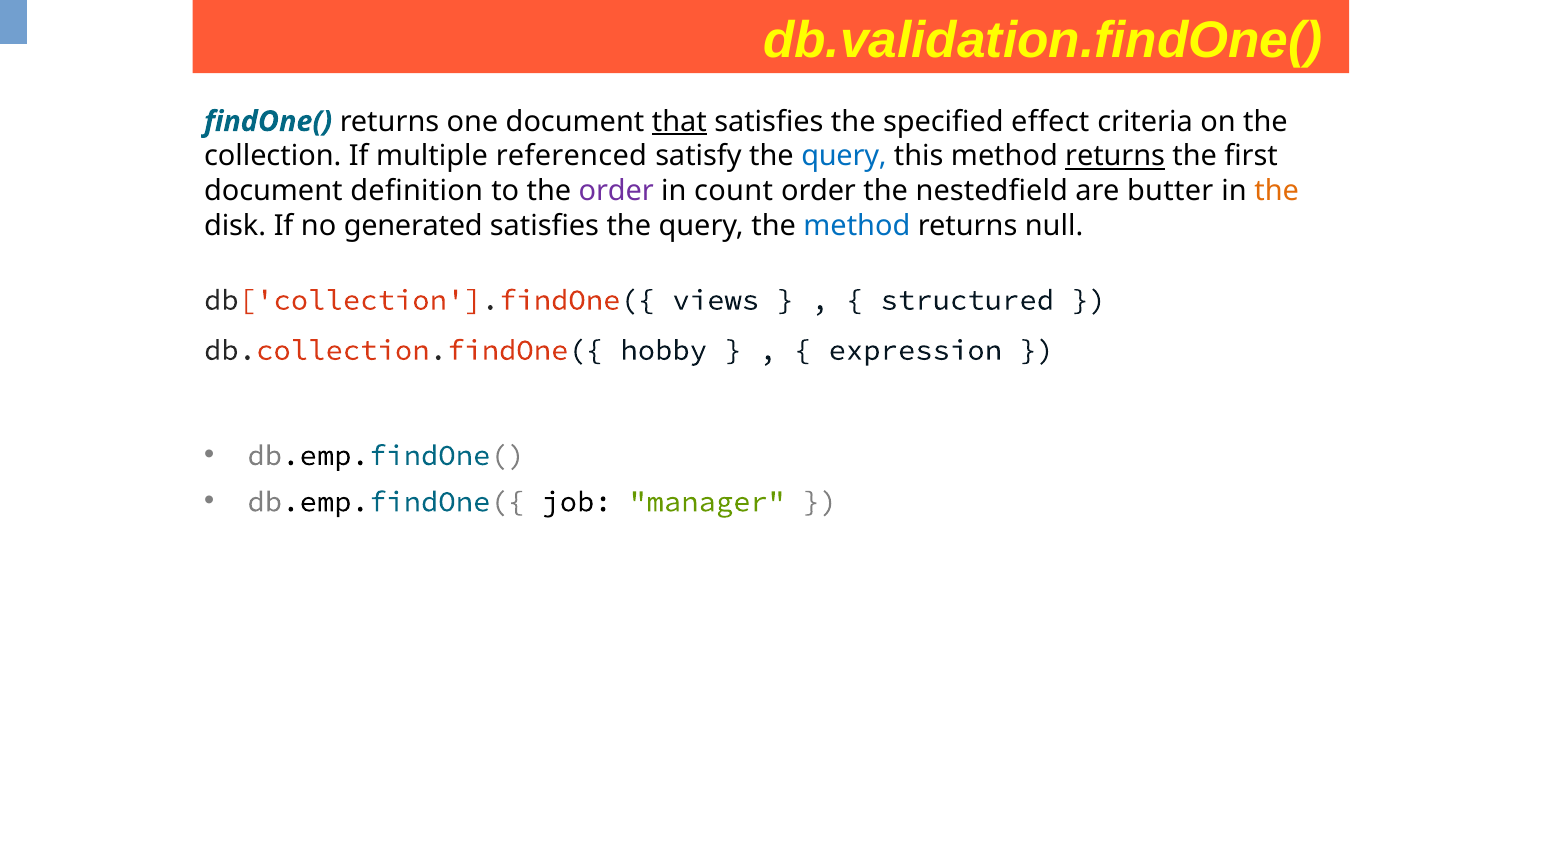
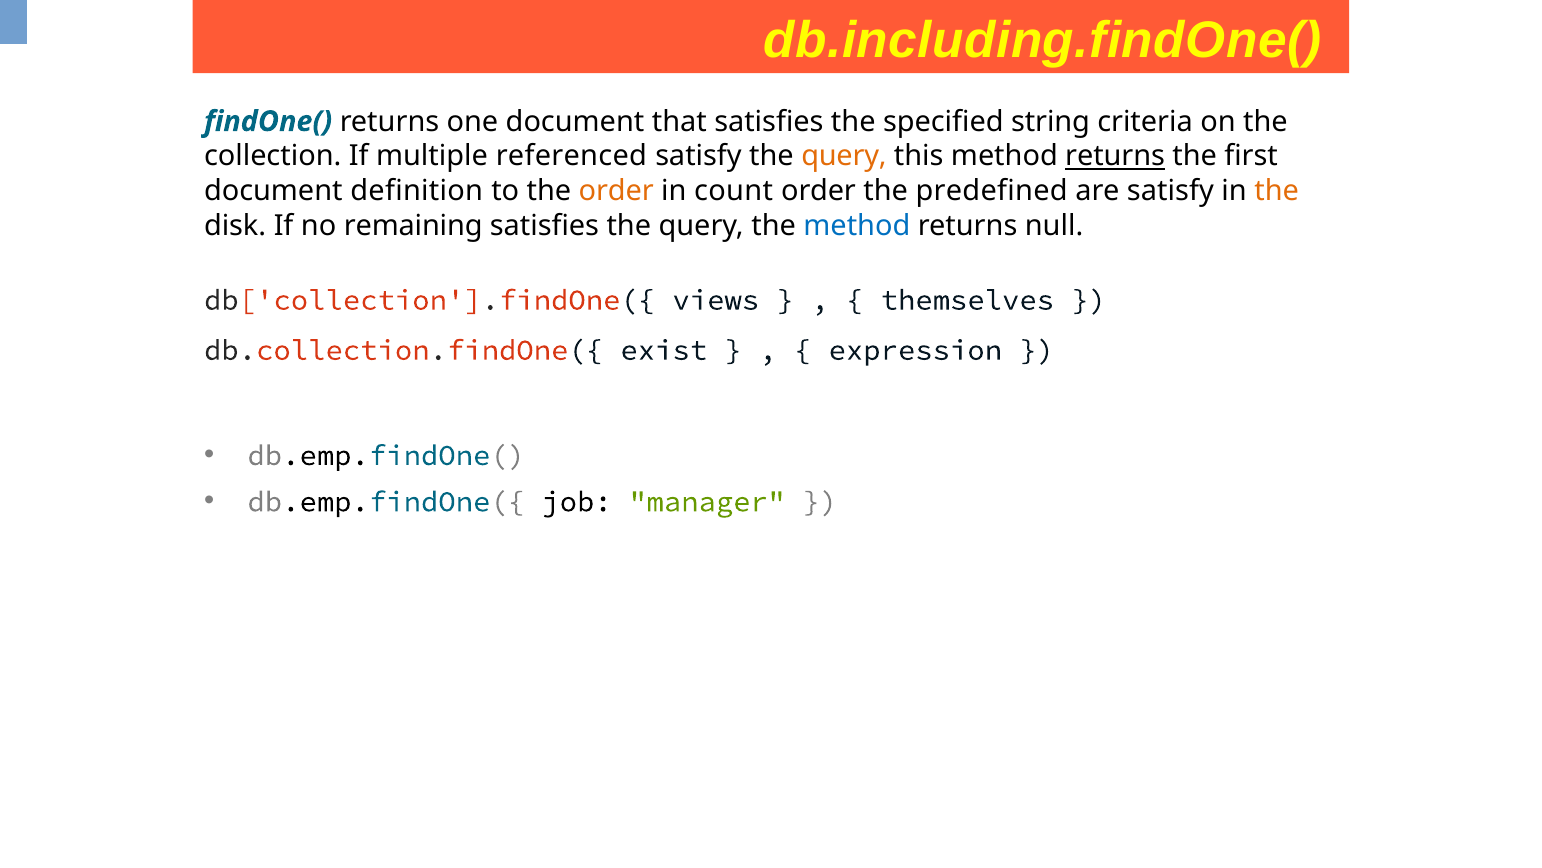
db.validation.findOne(: db.validation.findOne( -> db.including.findOne( (1043, 40)
that underline: present -> none (679, 121)
effect: effect -> string (1051, 121)
query colour: blue -> orange (844, 156)
order colour: purple -> orange (616, 191)
nestedfield: nestedfield -> predefined (992, 191)
are butter: butter -> satisfy (1170, 191)
generated: generated -> remaining (413, 225)
structured: structured -> themselves (967, 300)
hobby: hobby -> exist (664, 350)
